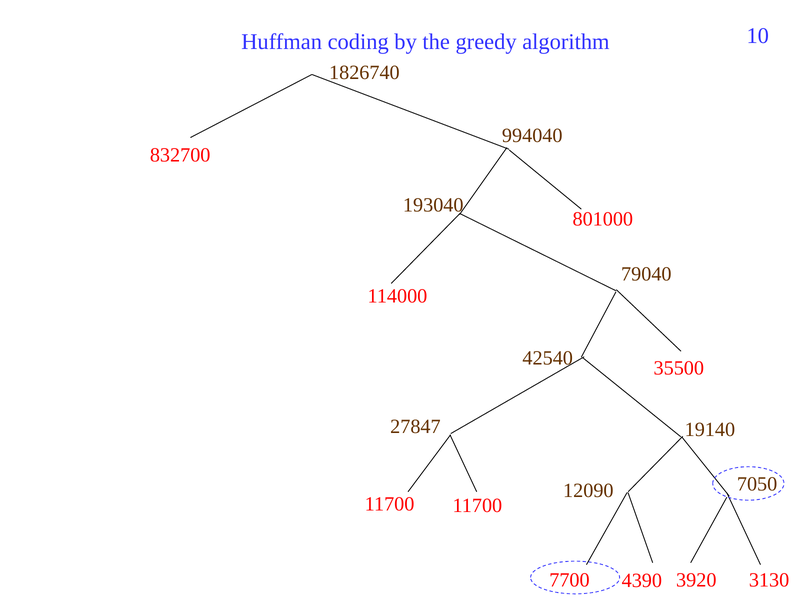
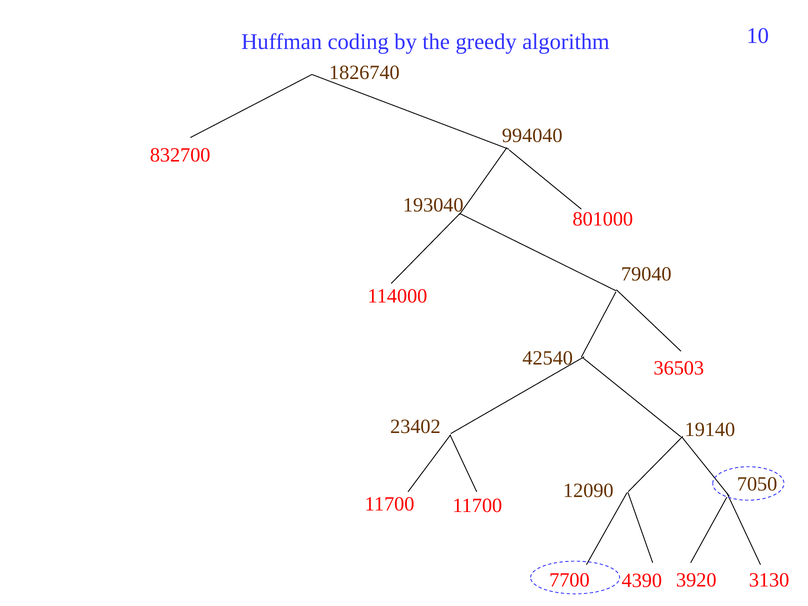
35500: 35500 -> 36503 (679, 368)
27847: 27847 -> 23402 (415, 427)
